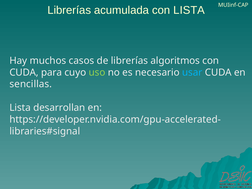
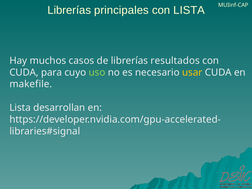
acumulada: acumulada -> principales (121, 10)
algoritmos: algoritmos -> resultados (175, 61)
usar colour: light blue -> yellow (192, 72)
sencillas: sencillas -> makefile (31, 84)
